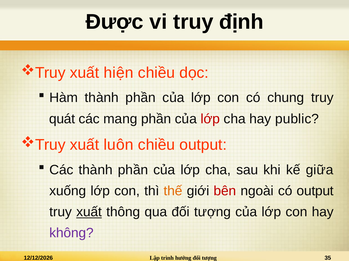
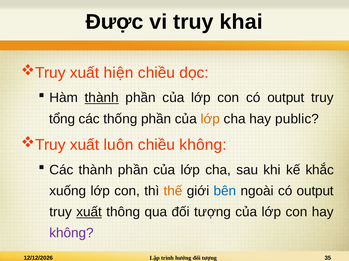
định: định -> khai (241, 22)
thành underline: none -> present (102, 98)
con có chung: chung -> output (286, 98)
quát: quát -> tổng (62, 119)
mang: mang -> thống (120, 119)
lớp colour: red -> orange (210, 119)
chiều output: output -> không (203, 145)
giữa: giữa -> khắc (320, 170)
bên colour: red -> blue (225, 191)
